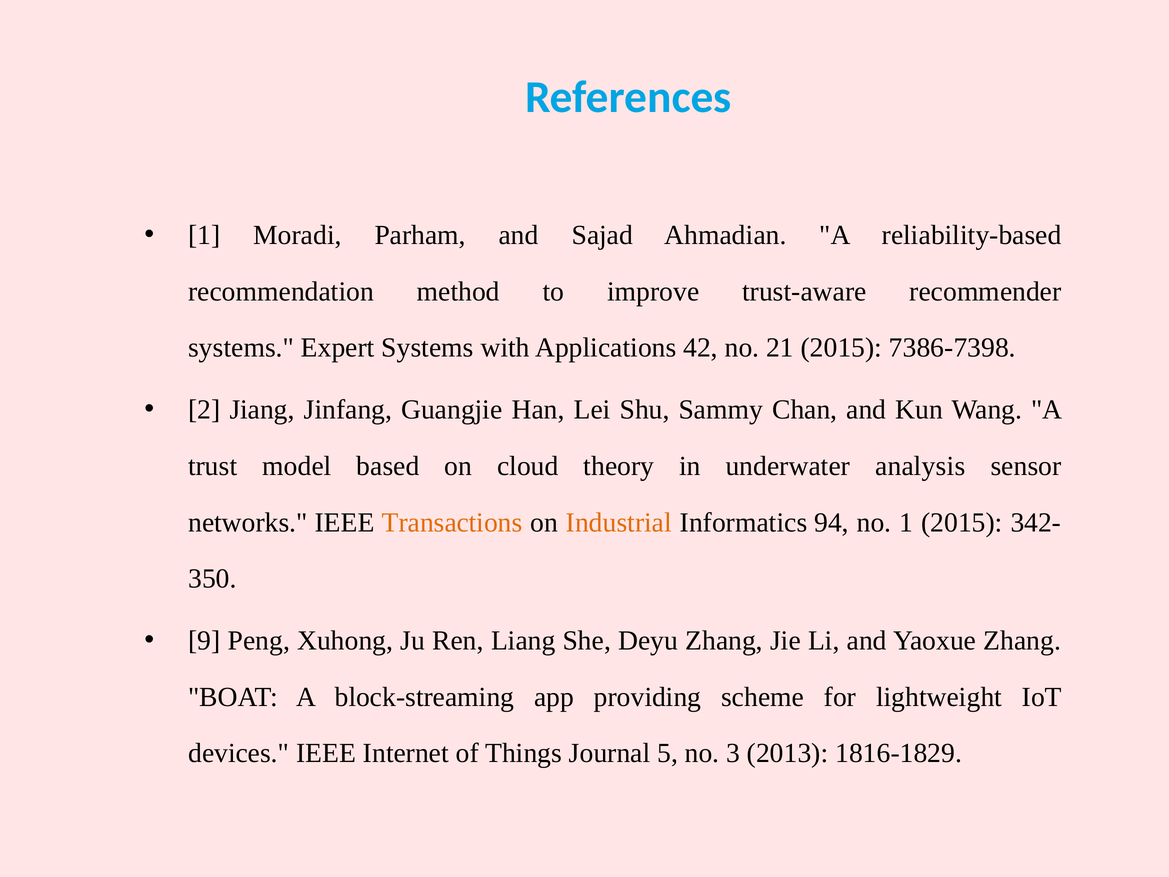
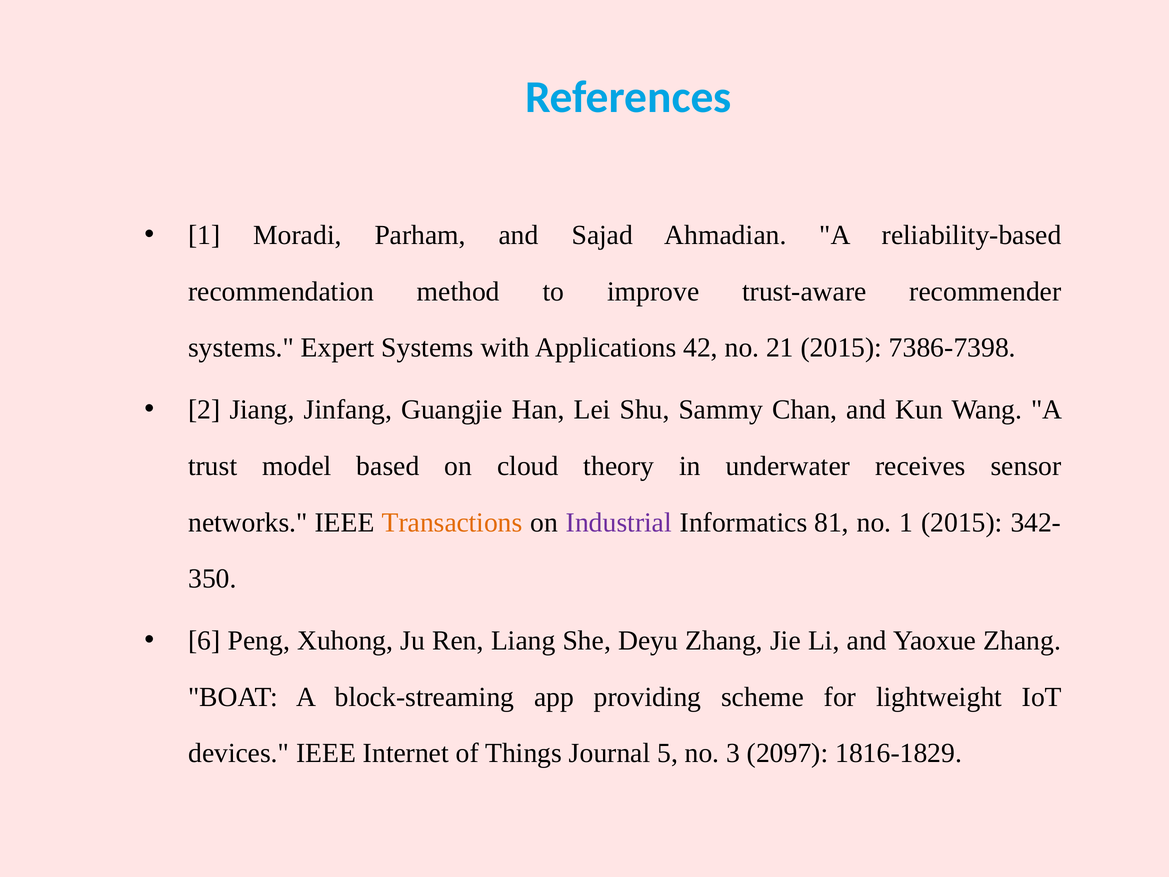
analysis: analysis -> receives (920, 466)
Industrial colour: orange -> purple (619, 522)
94: 94 -> 81 (831, 522)
9: 9 -> 6 (204, 640)
2013: 2013 -> 2097 (788, 753)
